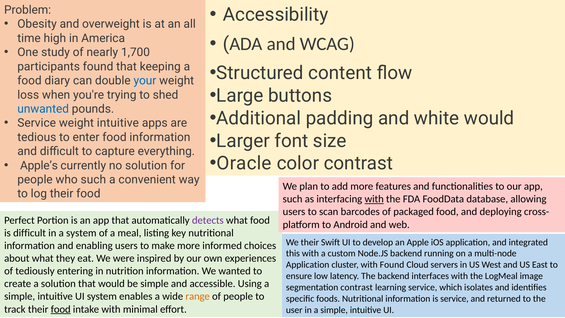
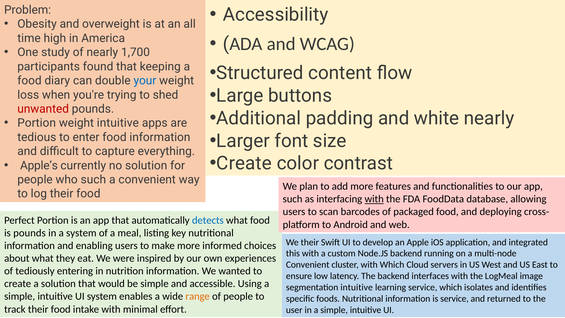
unwanted colour: blue -> red (43, 109)
white would: would -> nearly (489, 118)
Service: Service -> Portion (37, 123)
Oracle: Oracle -> Create (244, 163)
detects colour: purple -> blue (208, 220)
is difficult: difficult -> pounds (30, 233)
Application: Application -> Convenient (308, 265)
with Found: Found -> Which (392, 265)
segmentation contrast: contrast -> intuitive (357, 287)
food underline: present -> none (61, 309)
